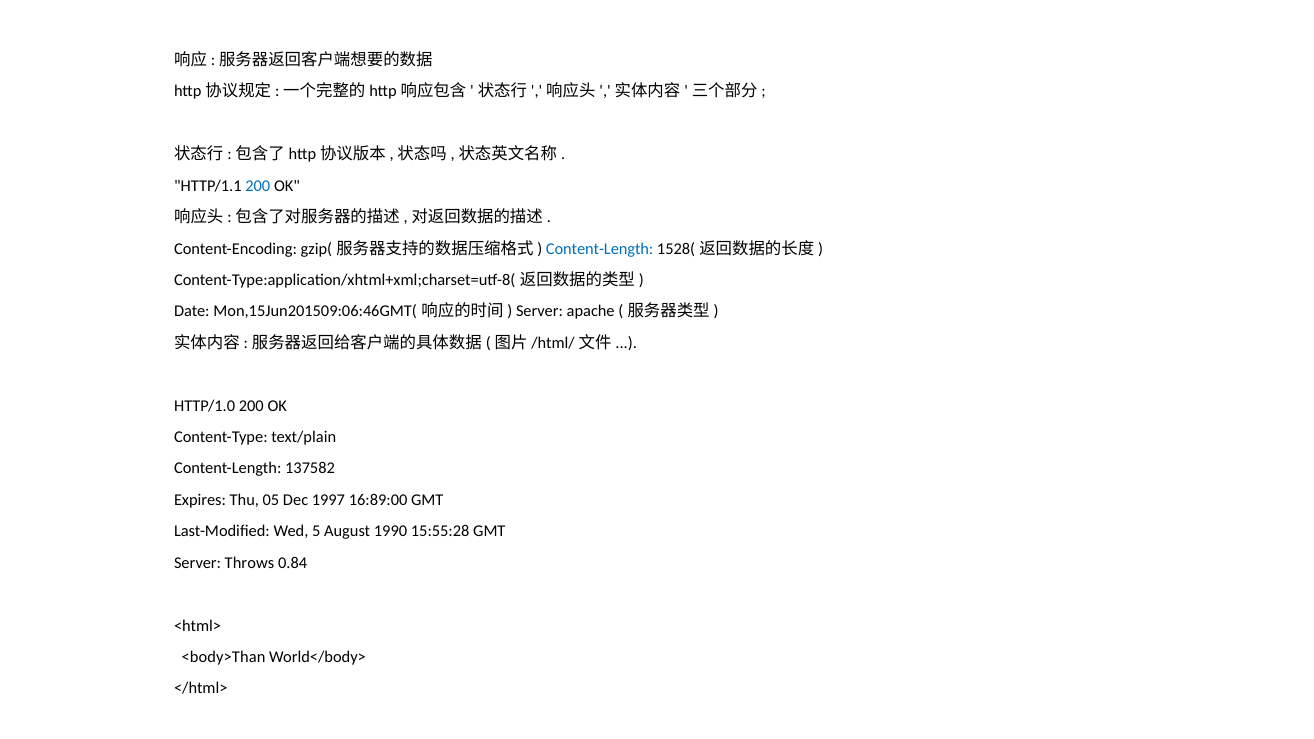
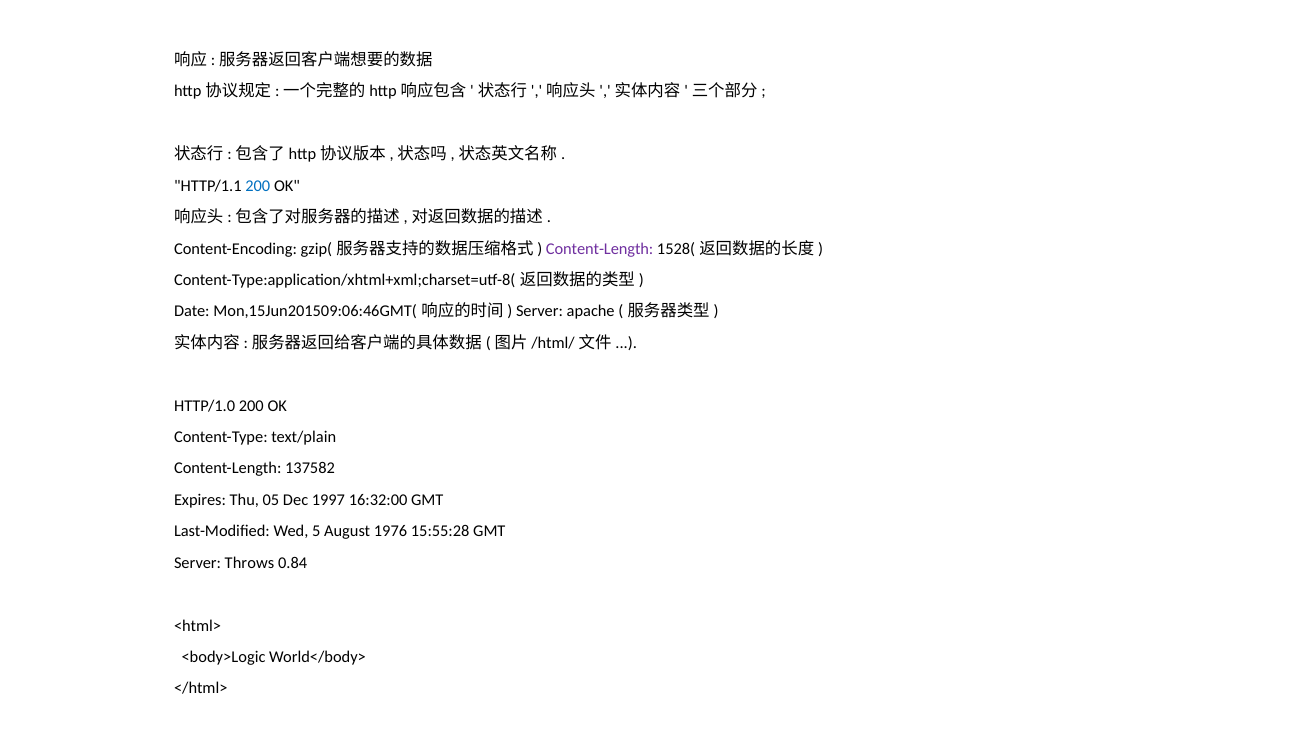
Content-Length colour: blue -> purple (600, 249)
16:89:00: 16:89:00 -> 16:32:00 (378, 500)
1990: 1990 -> 1976 (391, 531)
<body>Than: <body>Than -> <body>Logic (224, 657)
